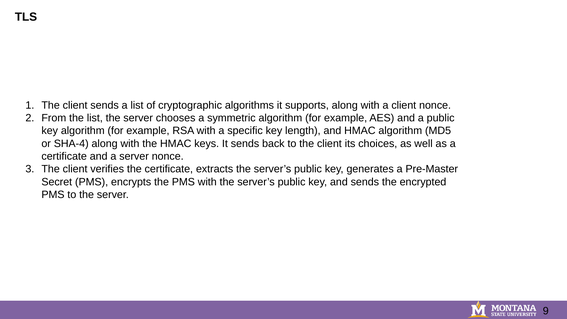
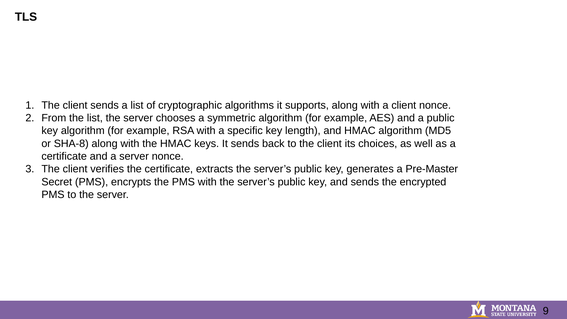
SHA-4: SHA-4 -> SHA-8 (71, 144)
